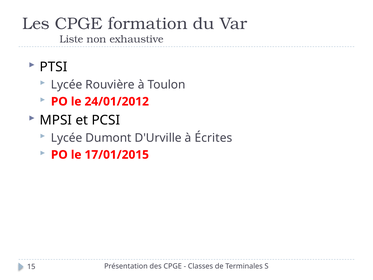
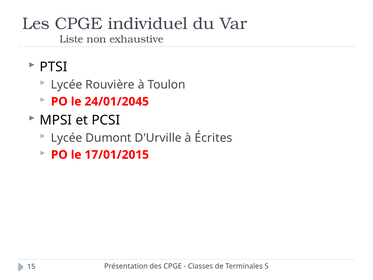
formation: formation -> individuel (148, 24)
24/01/2012: 24/01/2012 -> 24/01/2045 (117, 101)
